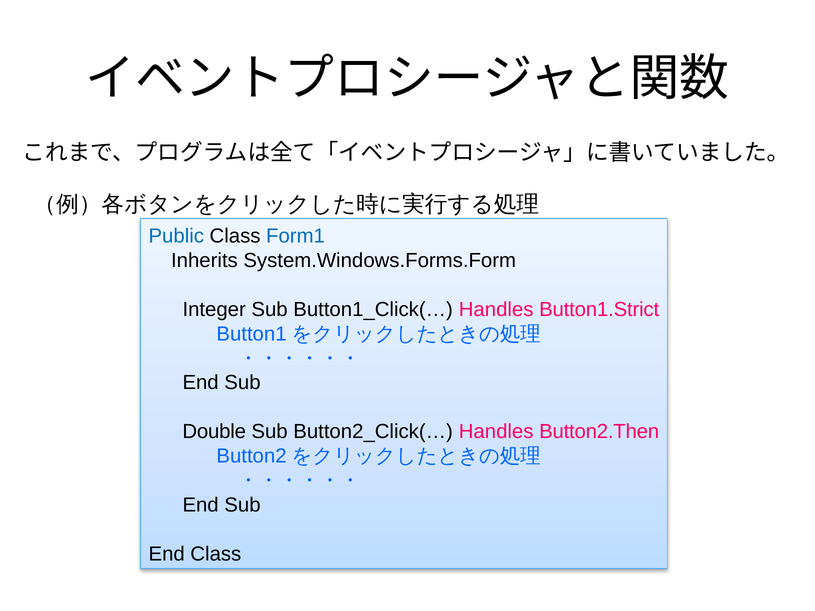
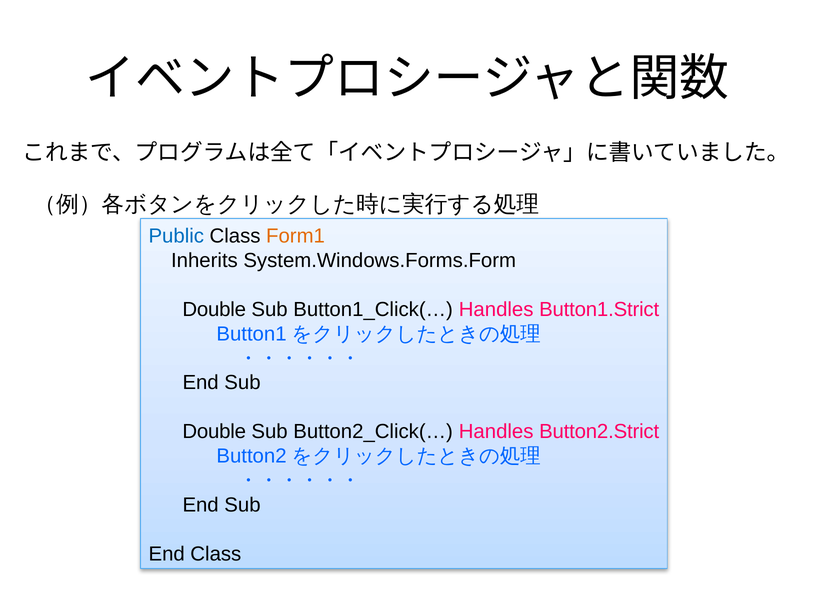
Form1 colour: blue -> orange (296, 236)
Integer: Integer -> Double (214, 310)
Button2.Then: Button2.Then -> Button2.Strict (599, 432)
